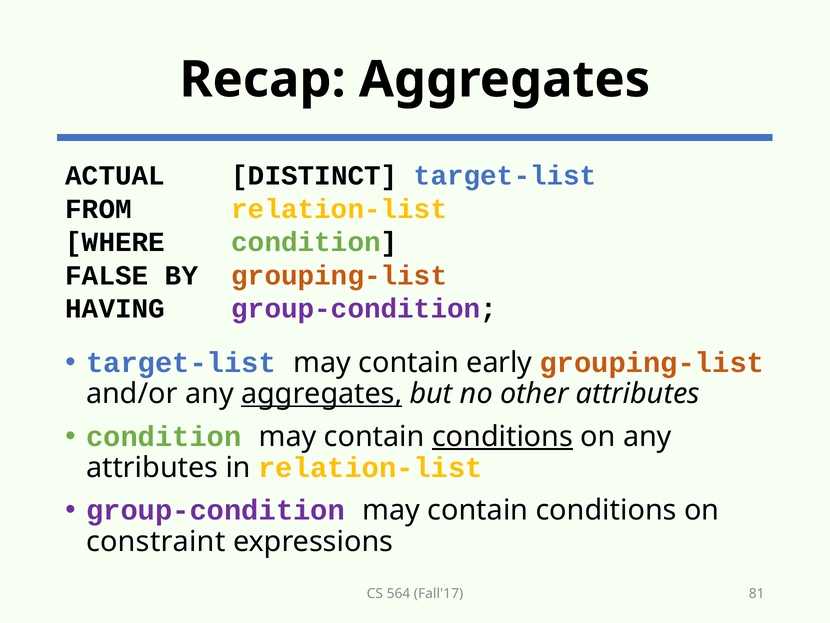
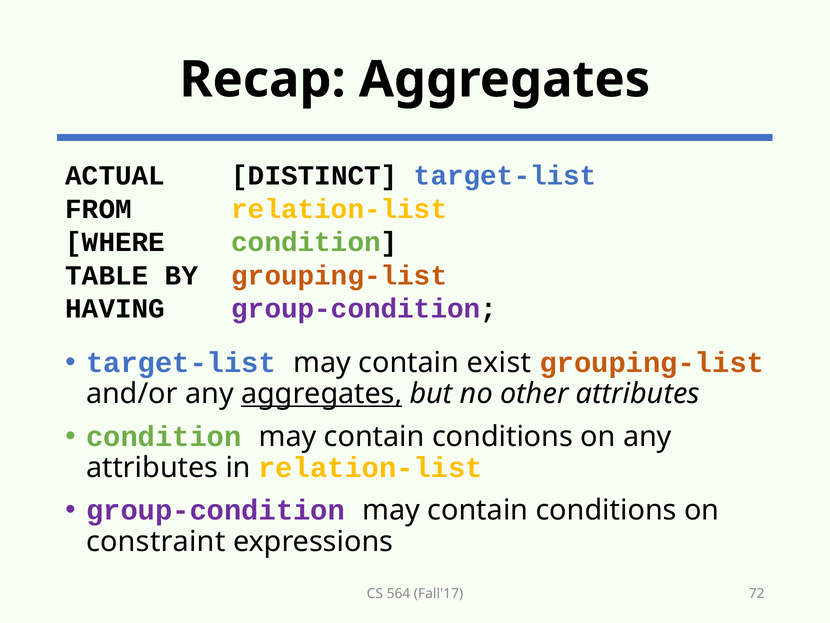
FALSE: FALSE -> TABLE (107, 275)
early: early -> exist (499, 362)
conditions underline: present -> none (502, 436)
81: 81 -> 72 (757, 593)
